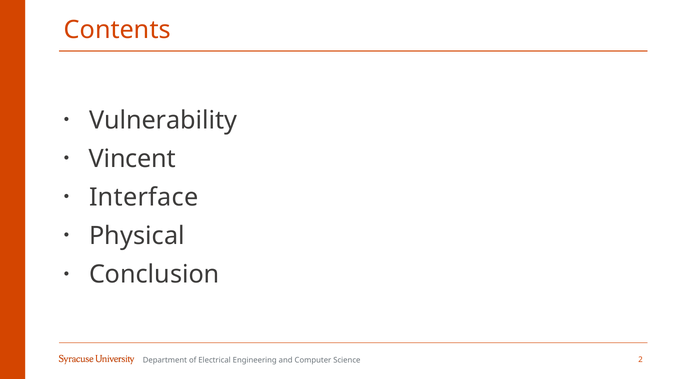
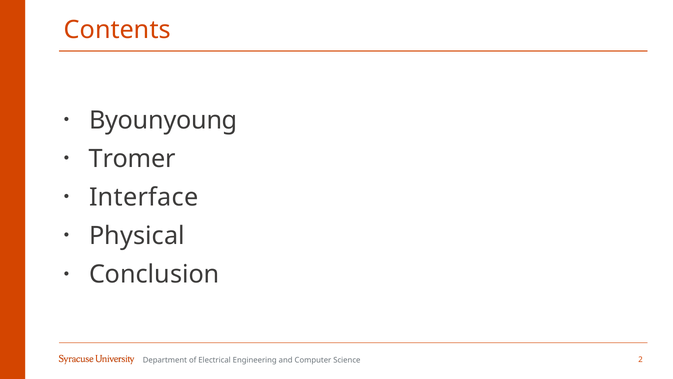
Vulnerability: Vulnerability -> Byounyoung (163, 120)
Vincent: Vincent -> Tromer (132, 159)
